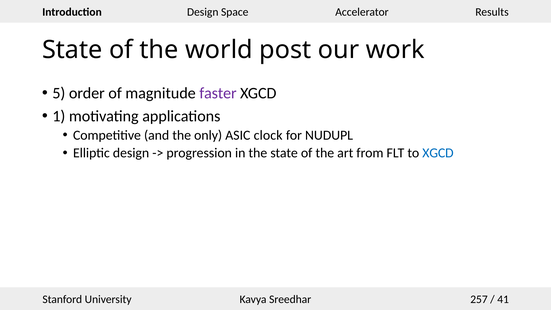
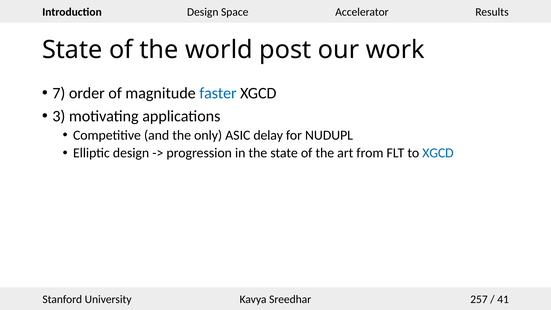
5: 5 -> 7 (59, 93)
faster colour: purple -> blue (218, 93)
1: 1 -> 3 (59, 116)
clock: clock -> delay (268, 135)
